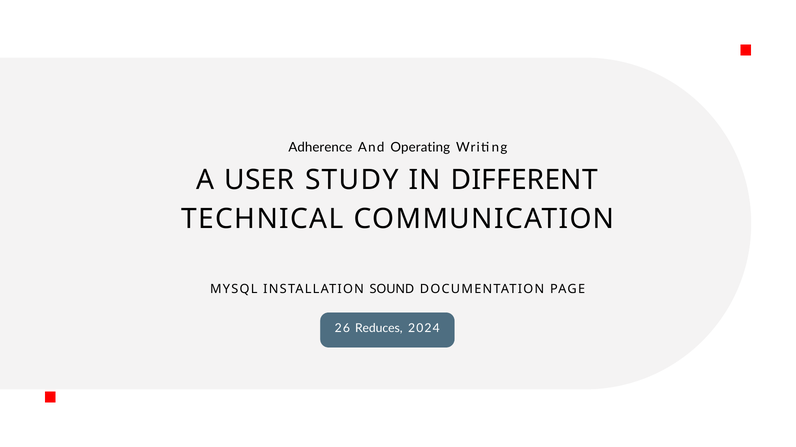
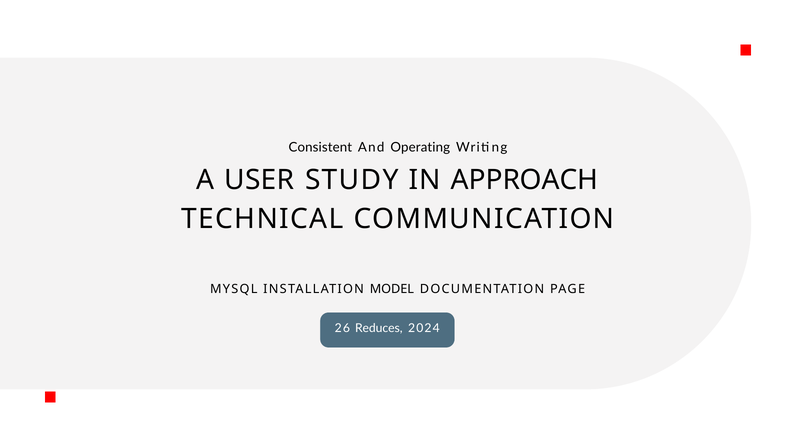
Adherence: Adherence -> Consistent (320, 148)
DIFFERENT: DIFFERENT -> APPROACH (525, 180)
SOUND: SOUND -> MODEL (392, 290)
